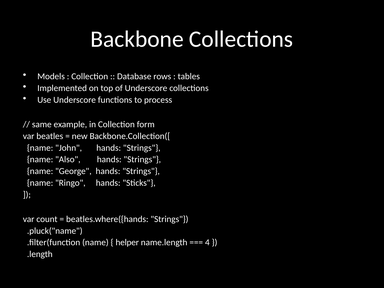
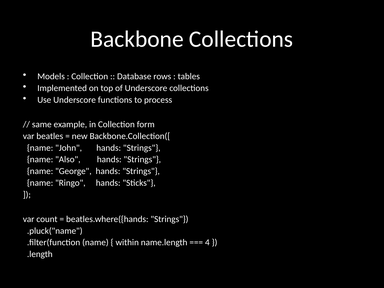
helper: helper -> within (127, 242)
